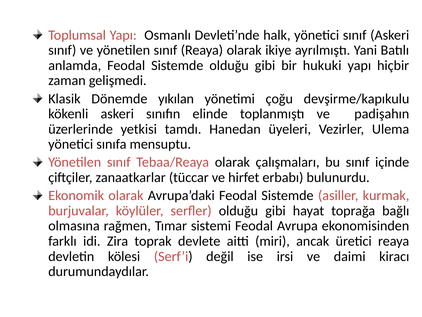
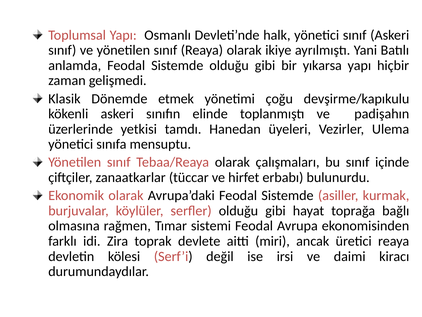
hukuki: hukuki -> yıkarsa (322, 65)
yıkılan: yıkılan -> etmek (176, 99)
